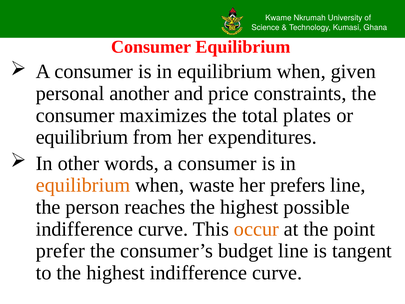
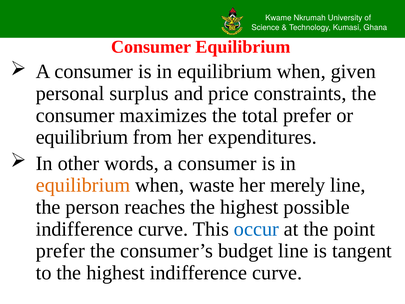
another: another -> surplus (139, 93)
total plates: plates -> prefer (307, 115)
prefers: prefers -> merely (298, 185)
occur colour: orange -> blue (256, 229)
